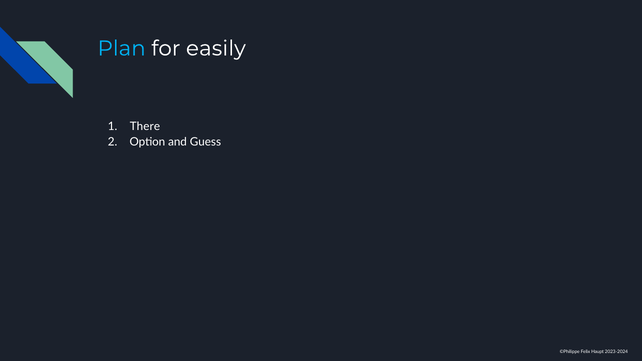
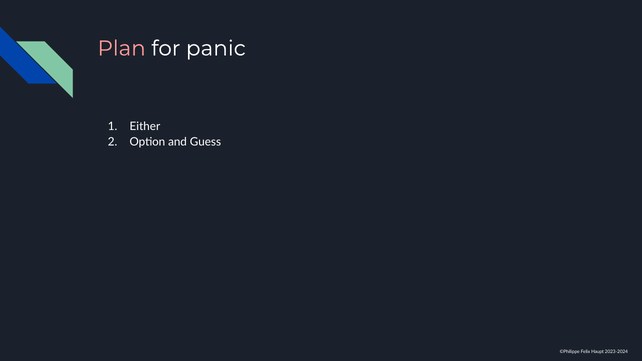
Plan colour: light blue -> pink (122, 48)
easily: easily -> panic (216, 48)
There: There -> Either (145, 126)
